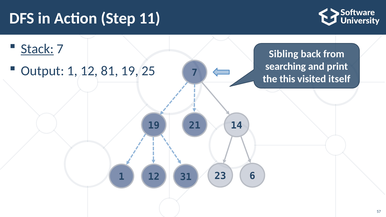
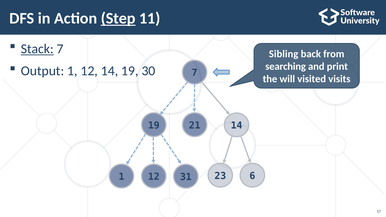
Step underline: none -> present (118, 18)
12 81: 81 -> 14 (110, 71)
25: 25 -> 30 (148, 71)
this: this -> will (287, 79)
itself: itself -> visits (339, 79)
